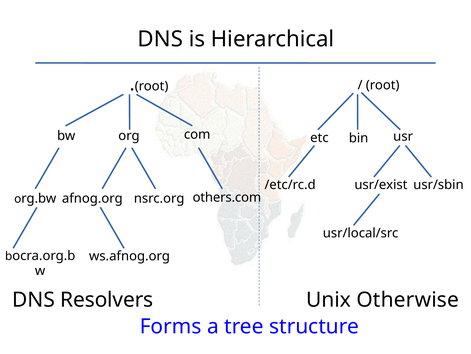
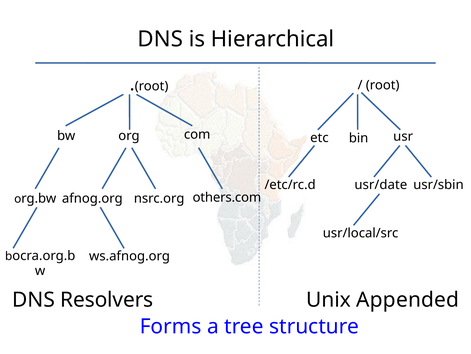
usr/exist: usr/exist -> usr/date (381, 184)
Otherwise: Otherwise -> Appended (408, 299)
